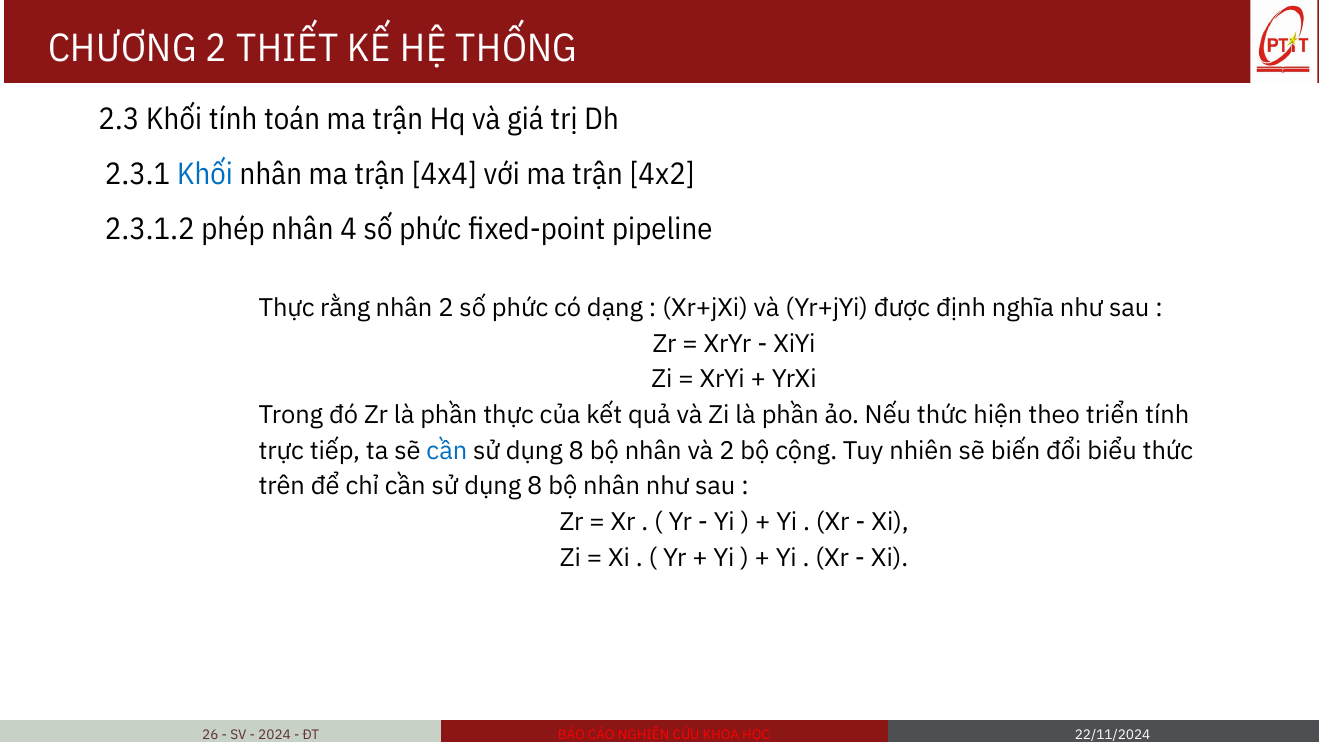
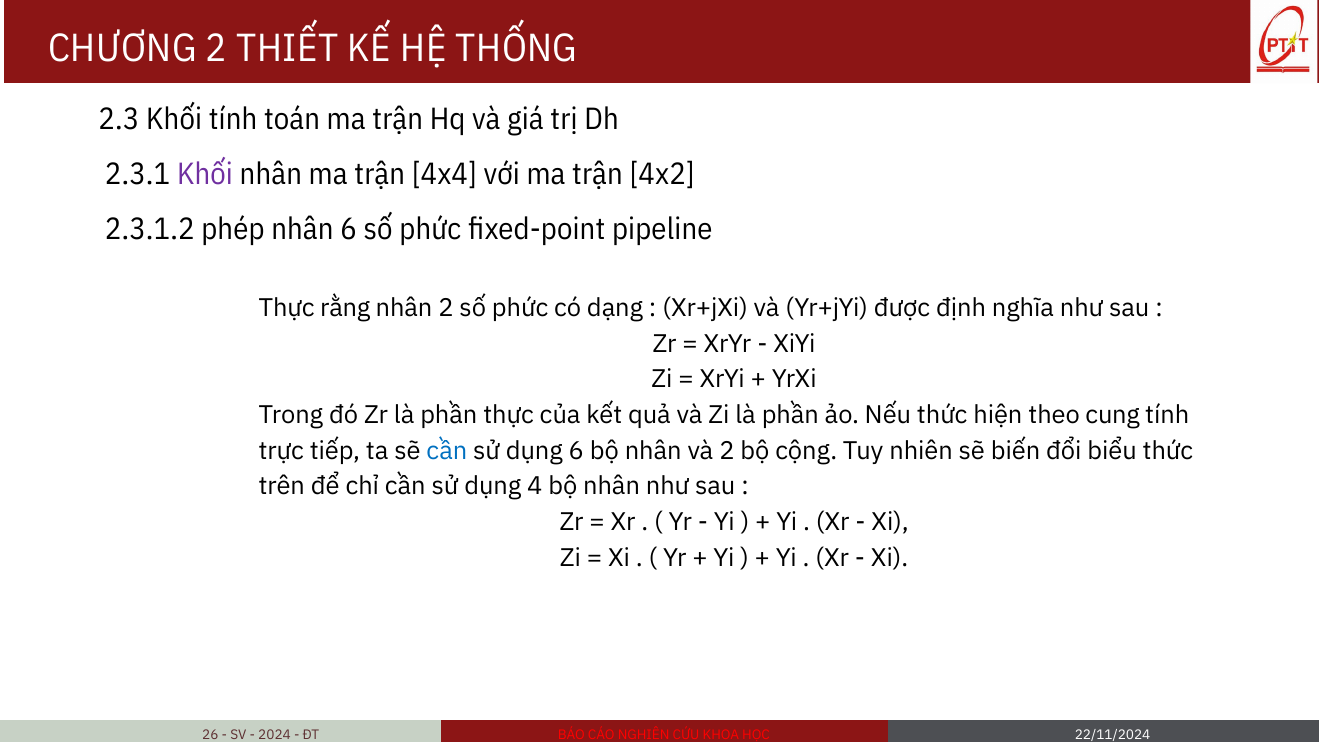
Khối colour: blue -> purple (205, 175)
nhân 4: 4 -> 6 (349, 230)
triển: triển -> cung (1113, 415)
8: 8 -> 6 (576, 451)
8: 8 -> 4 (535, 486)
